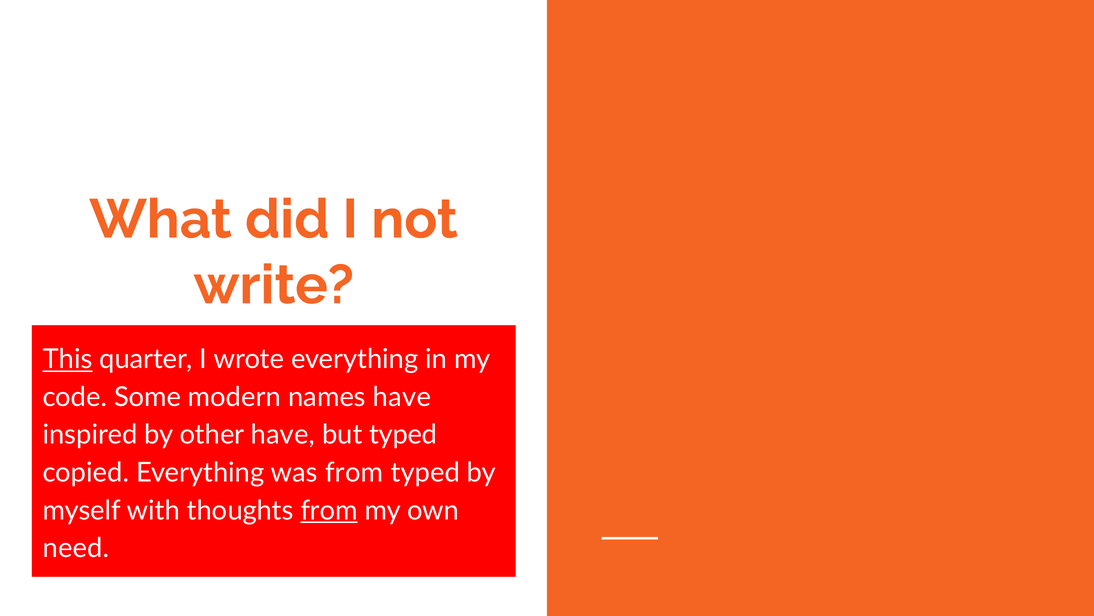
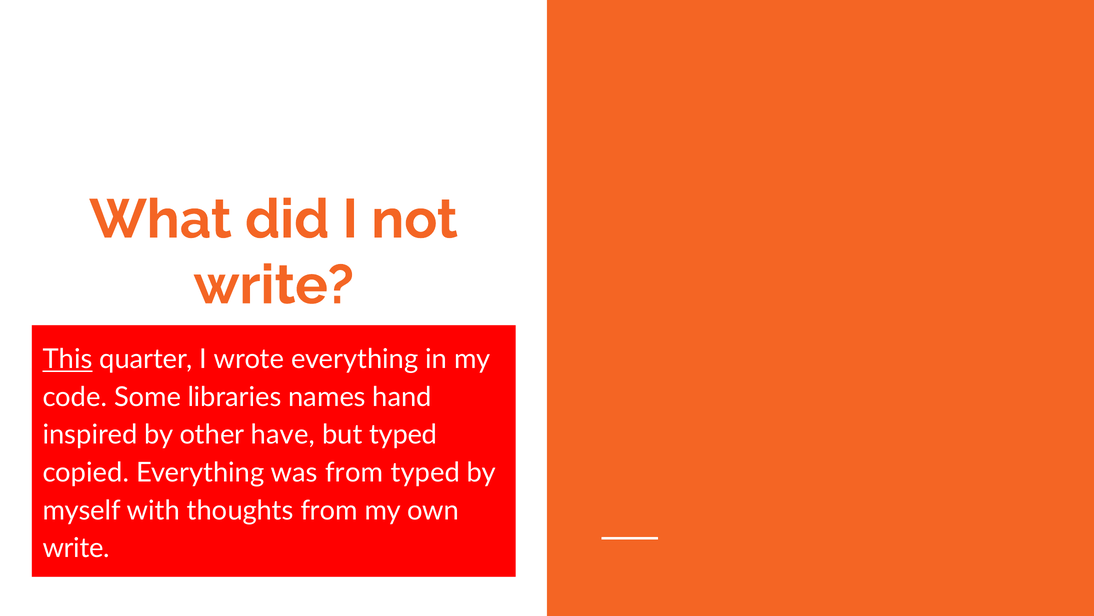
modern: modern -> libraries (235, 397)
names have: have -> hand (402, 397)
from underline: present -> none (329, 510)
need: need -> write (76, 548)
